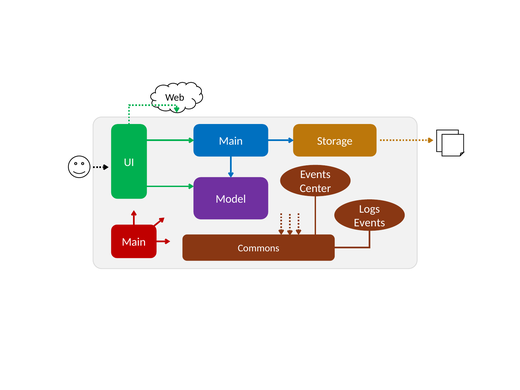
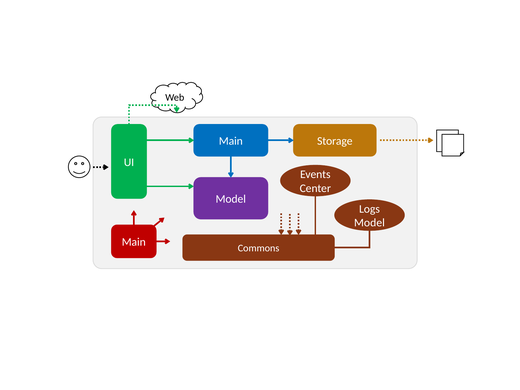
Events: Events -> Model (369, 223)
